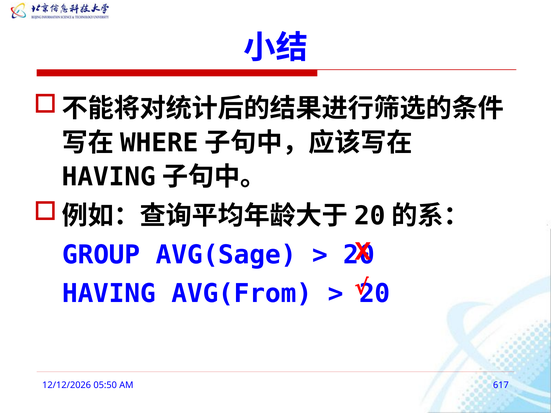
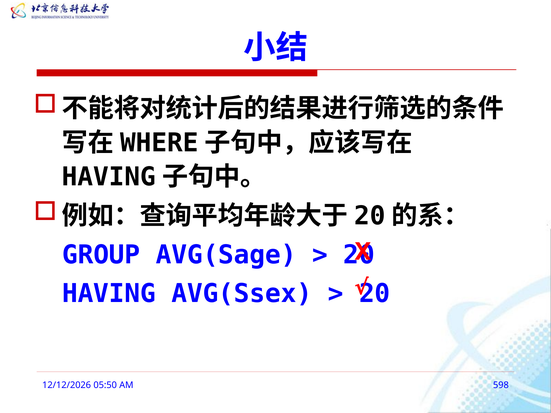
AVG(From: AVG(From -> AVG(Ssex (242, 294)
617: 617 -> 598 (501, 385)
